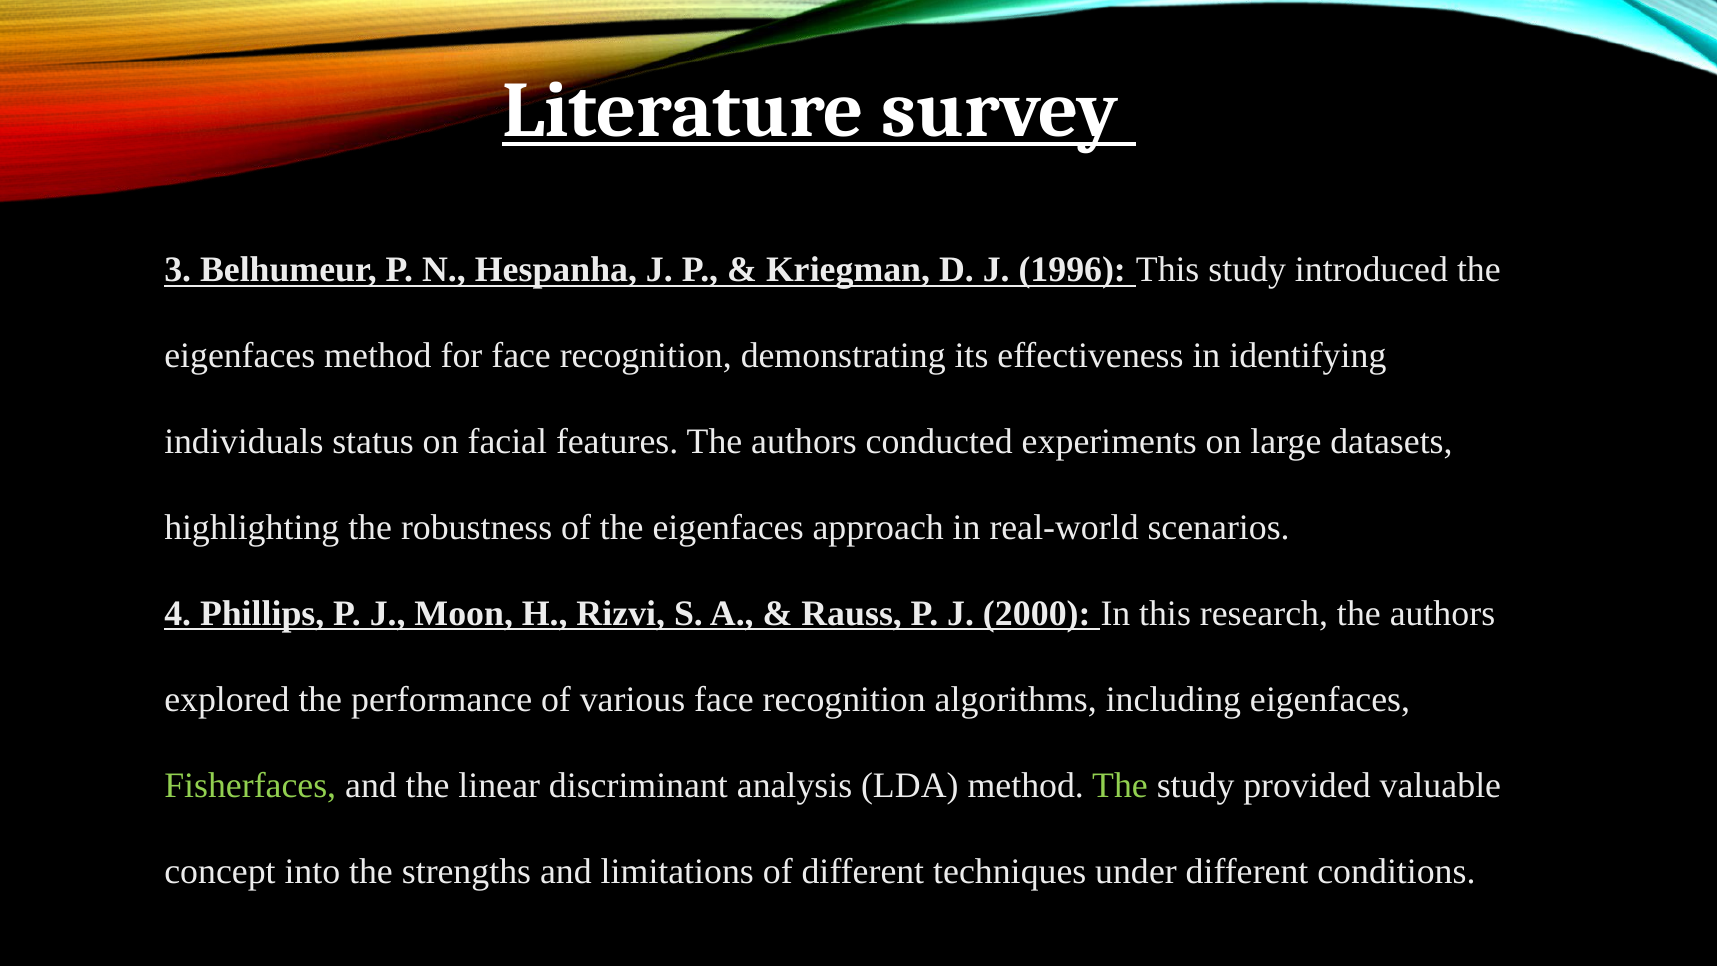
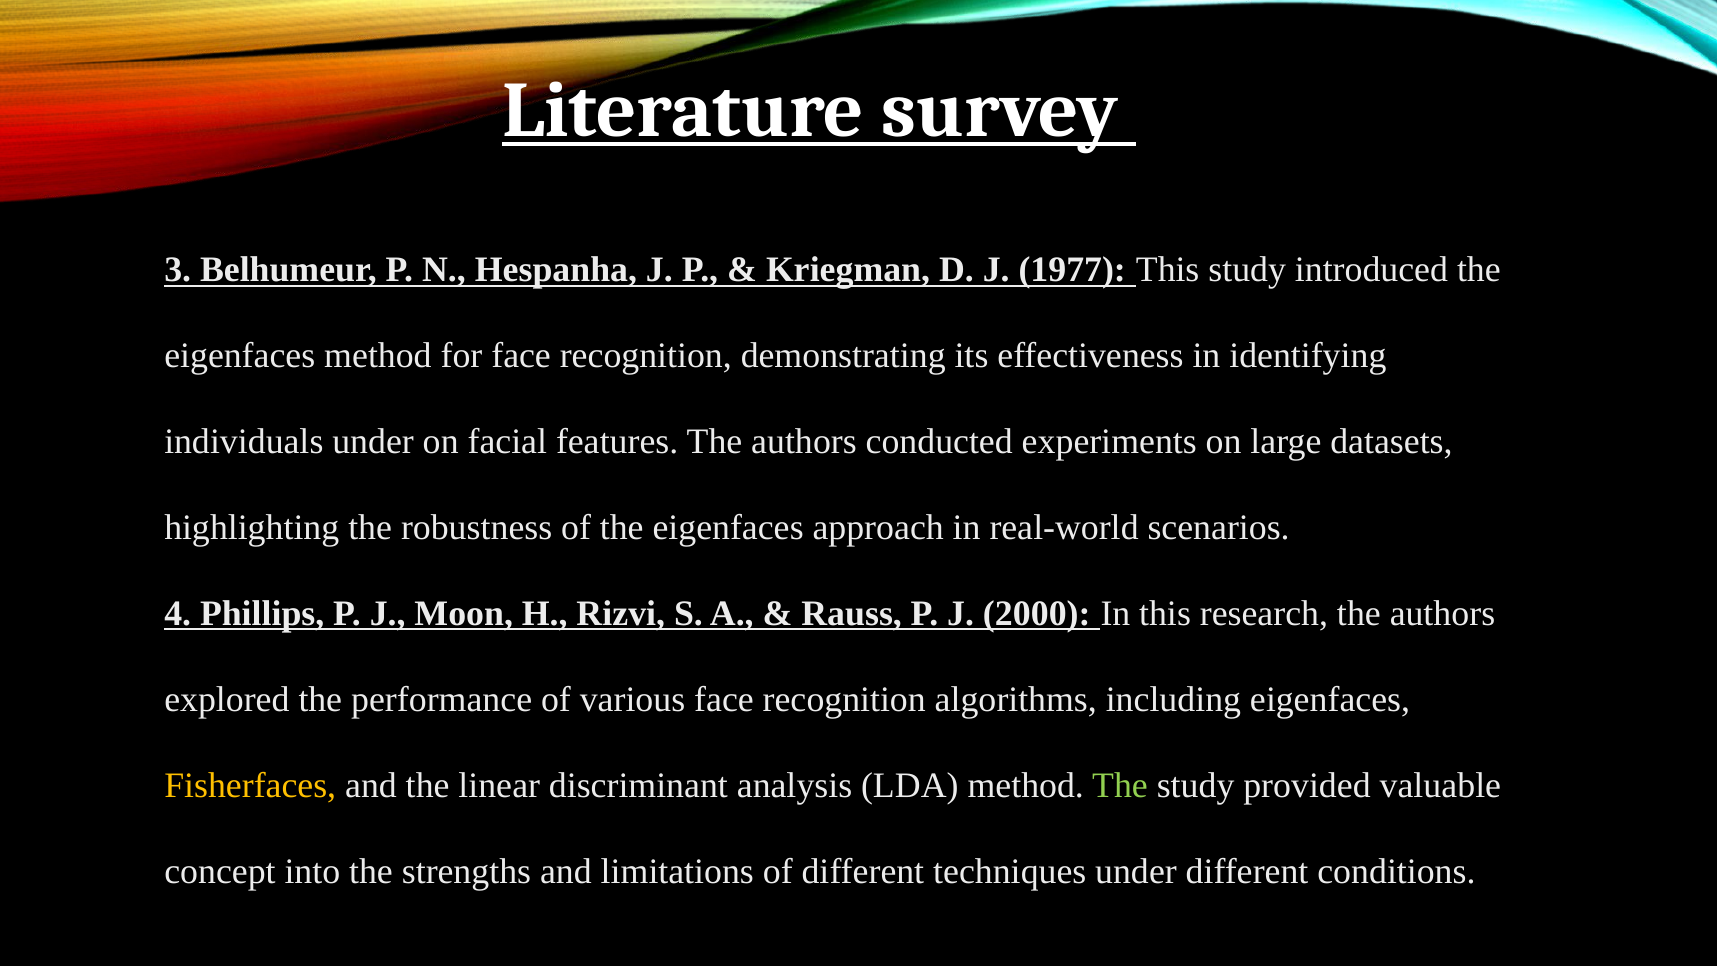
1996: 1996 -> 1977 (1072, 270)
individuals status: status -> under (373, 442)
Fisherfaces colour: light green -> yellow (250, 785)
